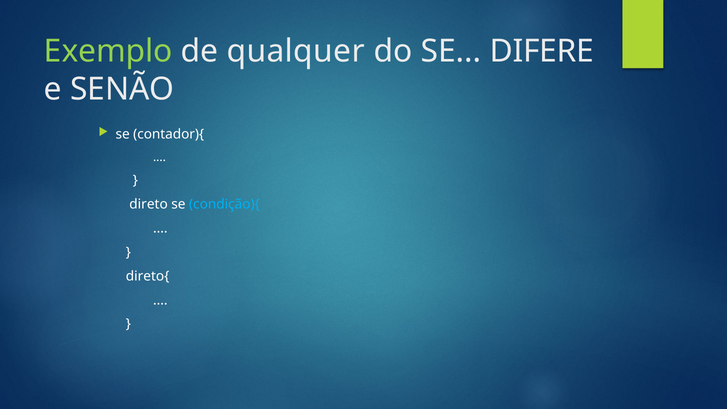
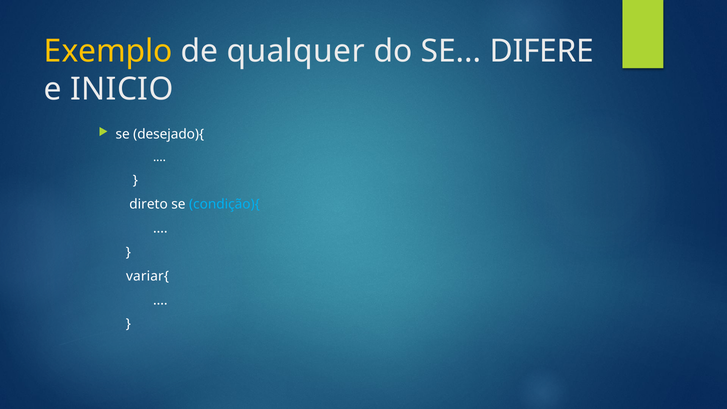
Exemplo colour: light green -> yellow (108, 51)
SENÃO: SENÃO -> INICIO (122, 89)
contador){: contador){ -> desejado){ (169, 134)
direto{: direto{ -> variar{ (148, 276)
